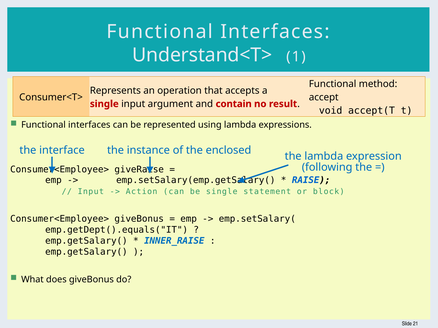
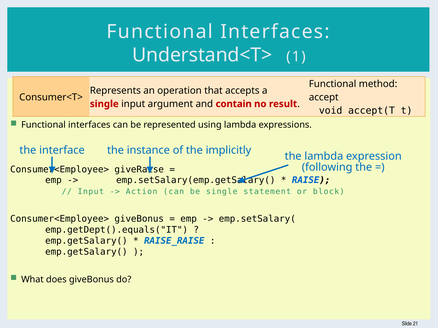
enclosed: enclosed -> implicitly (228, 151)
INNER_RAISE: INNER_RAISE -> RAISE_RAISE (174, 241)
